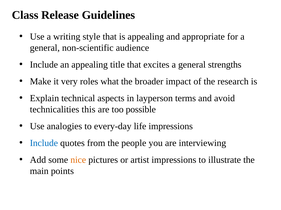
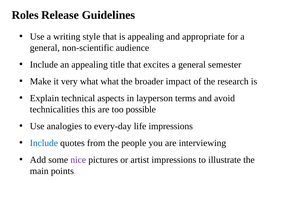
Class: Class -> Roles (25, 15)
strengths: strengths -> semester (225, 65)
very roles: roles -> what (89, 82)
nice colour: orange -> purple (78, 160)
